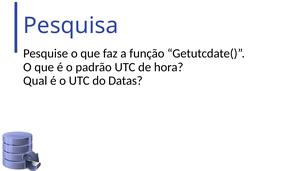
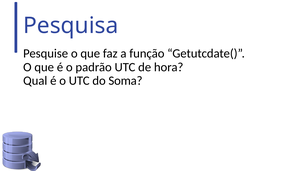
Datas: Datas -> Soma (125, 81)
